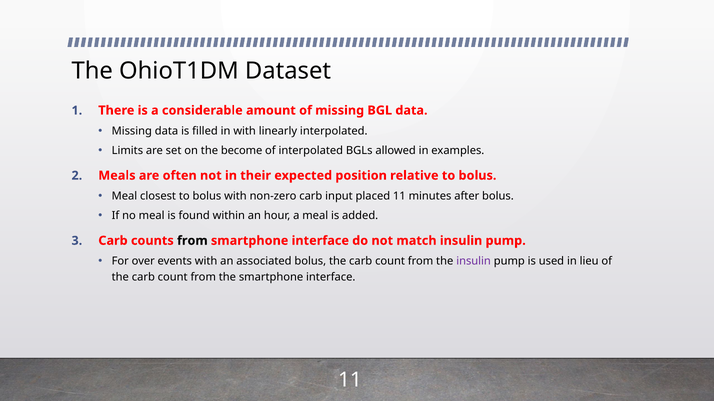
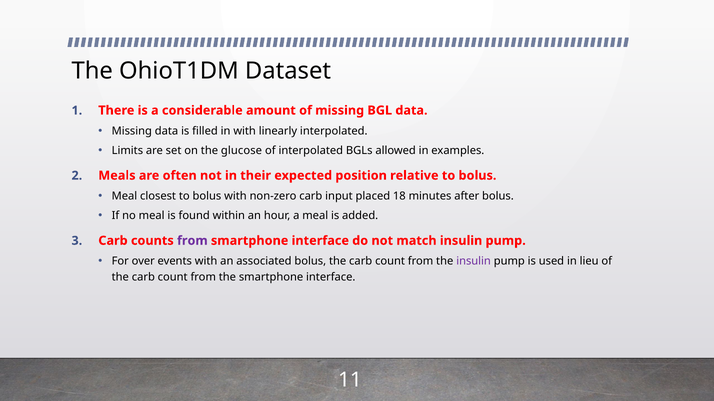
become: become -> glucose (241, 151)
placed 11: 11 -> 18 (399, 196)
from colour: black -> purple (192, 241)
